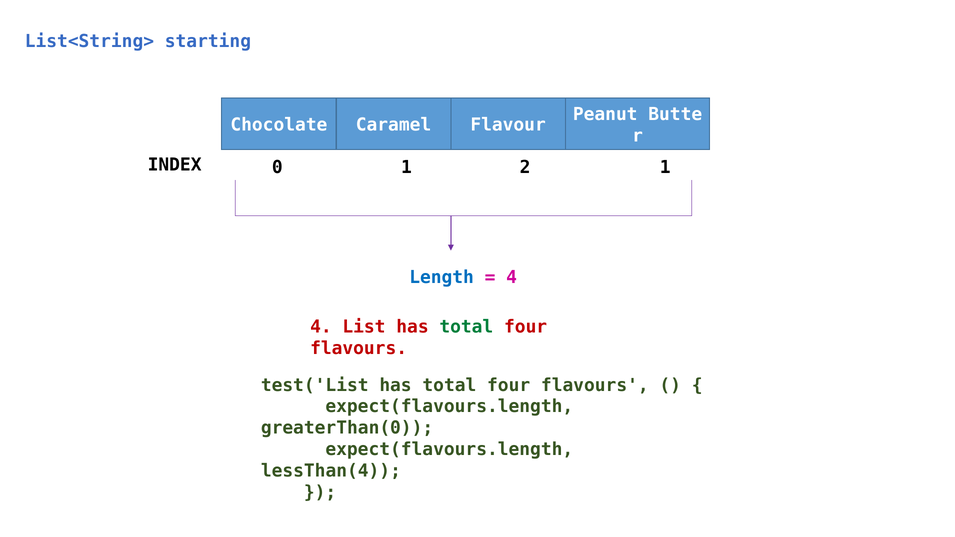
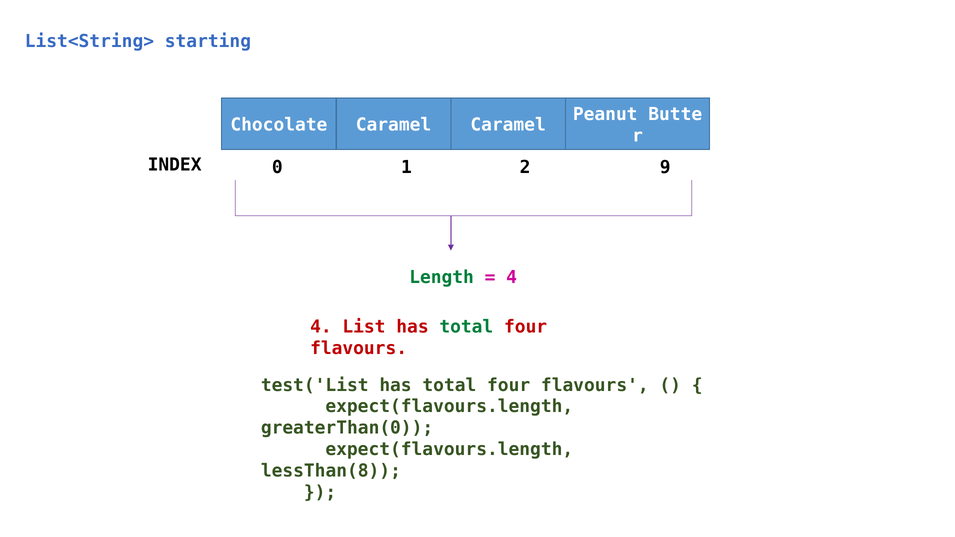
Caramel Flavour: Flavour -> Caramel (508, 125)
2 1: 1 -> 9 (665, 167)
Length colour: blue -> green (442, 277)
lessThan(4: lessThan(4 -> lessThan(8 (331, 471)
